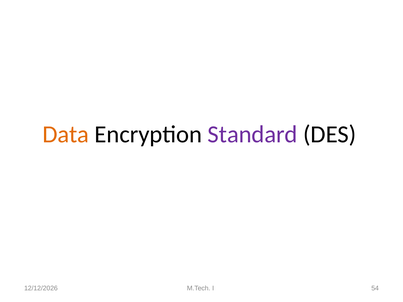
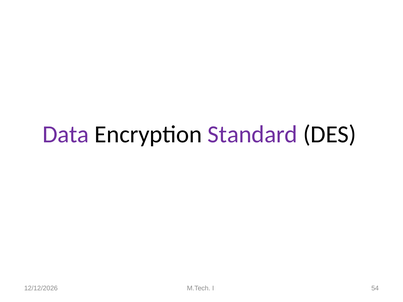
Data colour: orange -> purple (66, 134)
